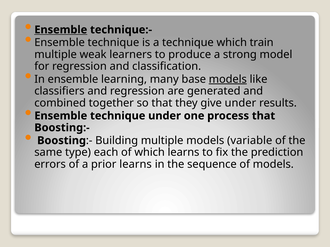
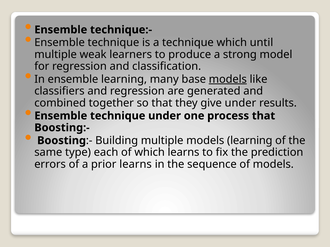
Ensemble underline: present -> none (61, 30)
train: train -> until (261, 43)
models variable: variable -> learning (250, 141)
